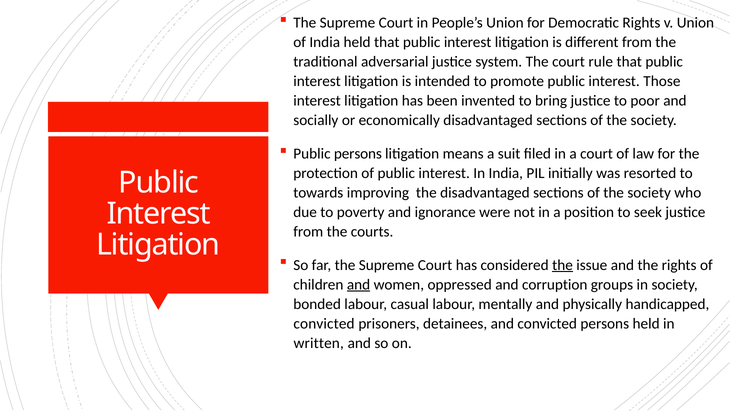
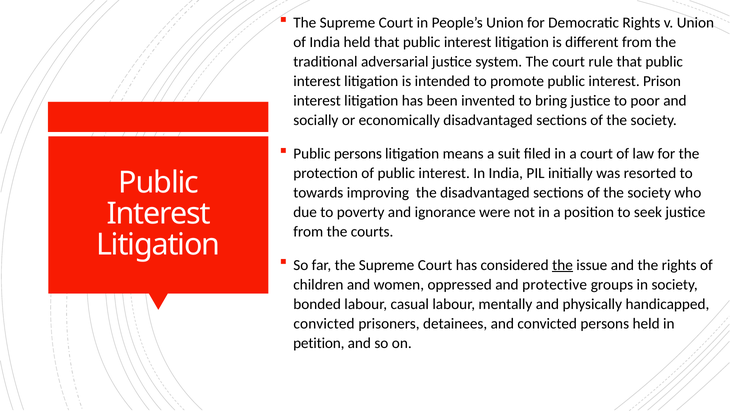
Those: Those -> Prison (662, 81)
and underline: present -> none (359, 285)
corruption: corruption -> protective (555, 285)
written: written -> petition (319, 343)
